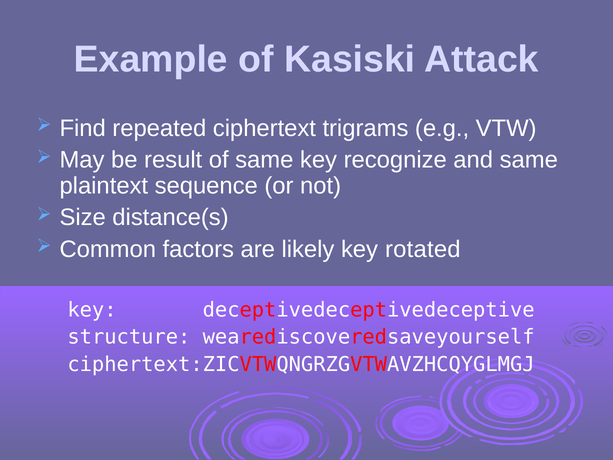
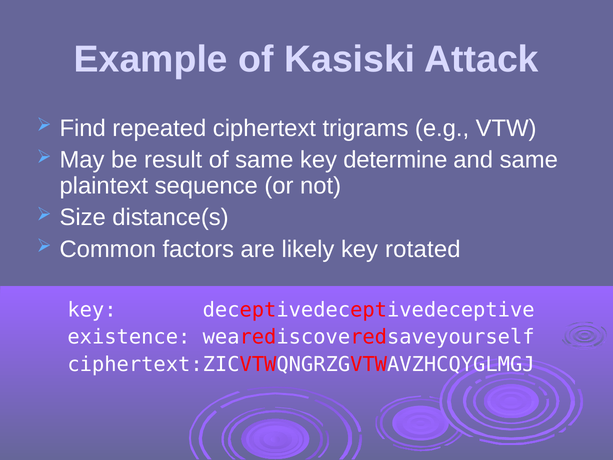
recognize: recognize -> determine (395, 160)
structure: structure -> existence (129, 337)
